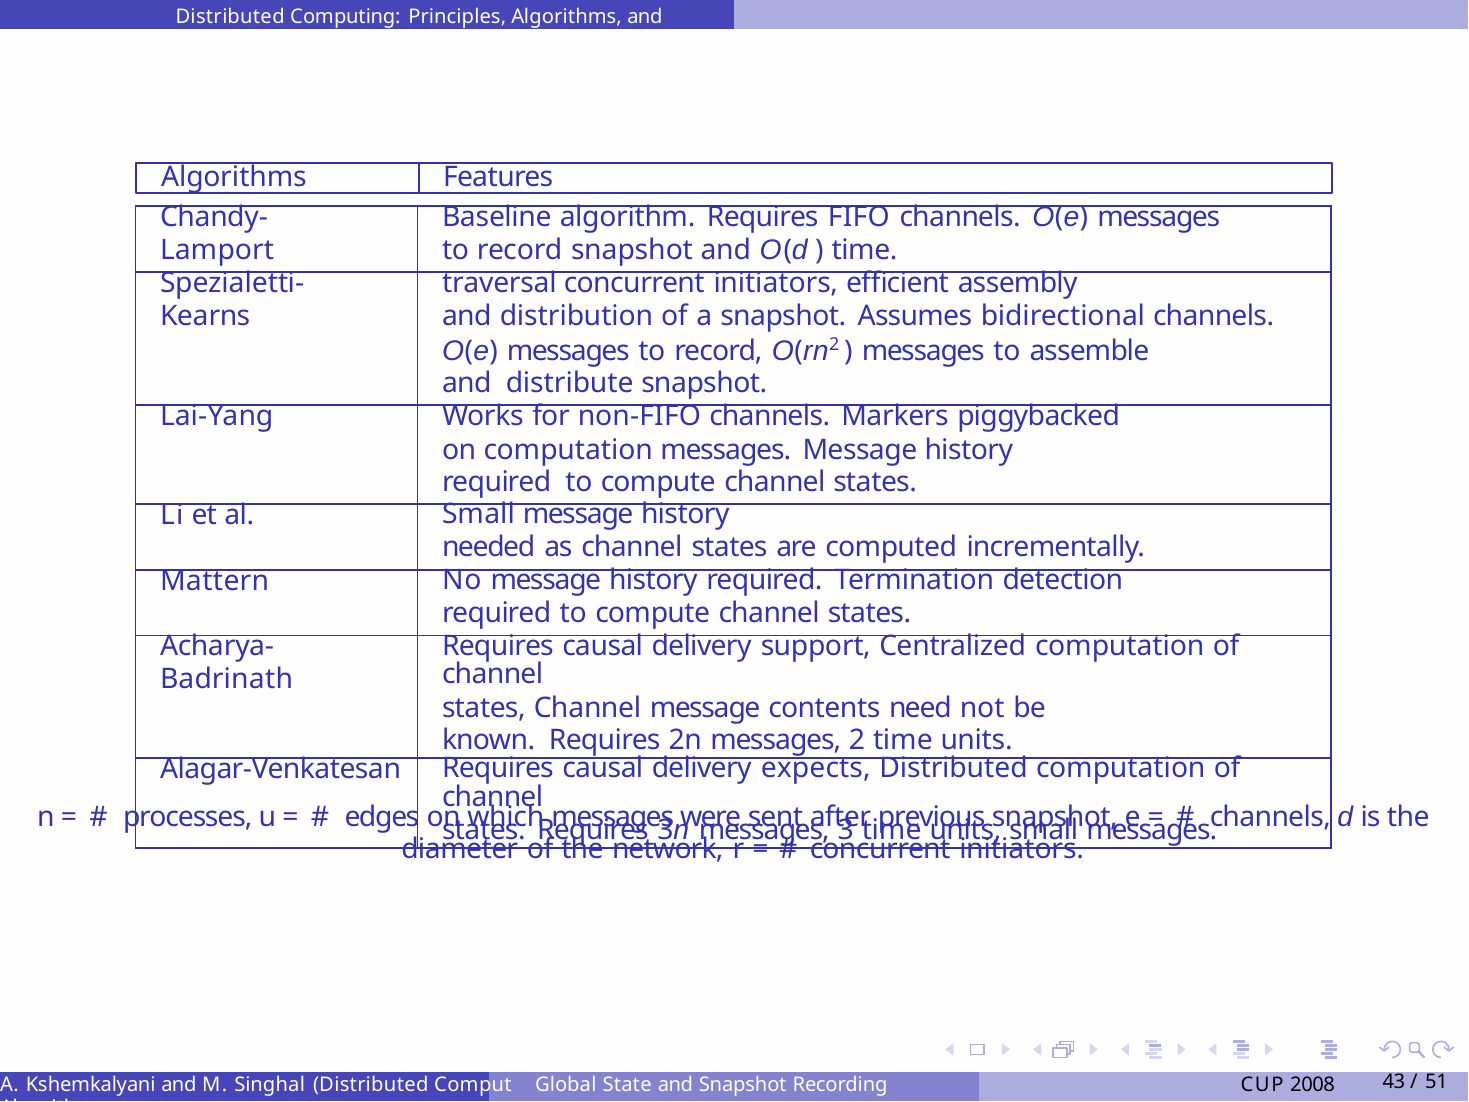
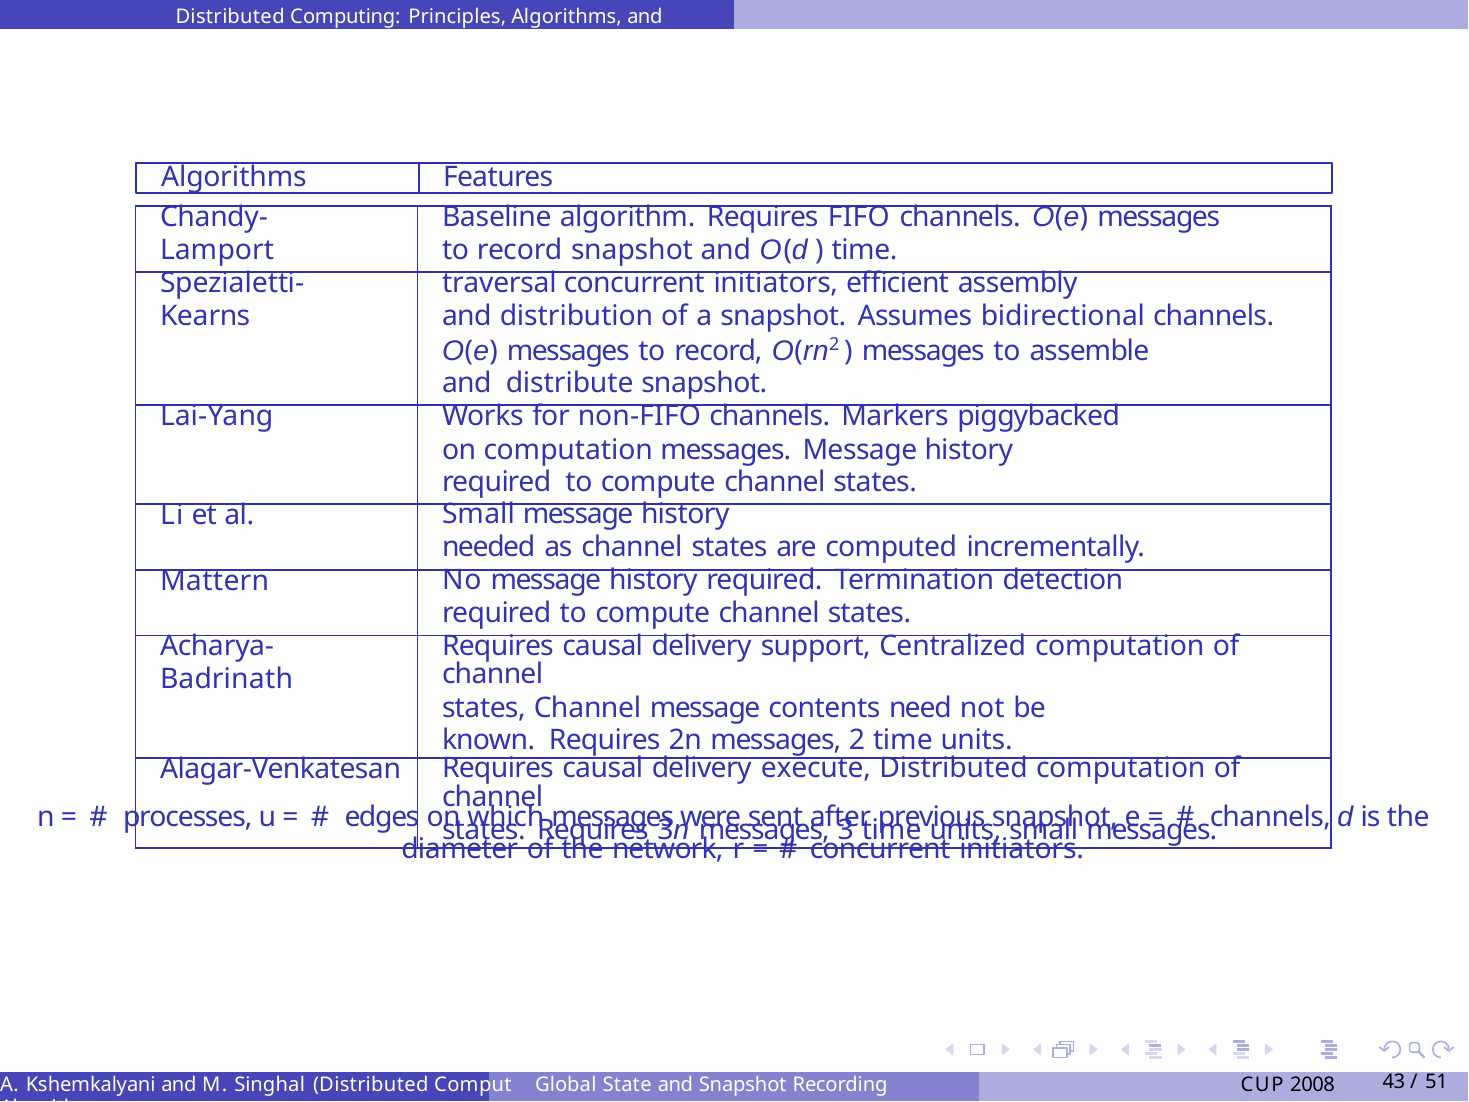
expects: expects -> execute (816, 769)
